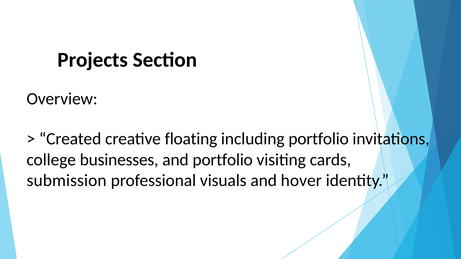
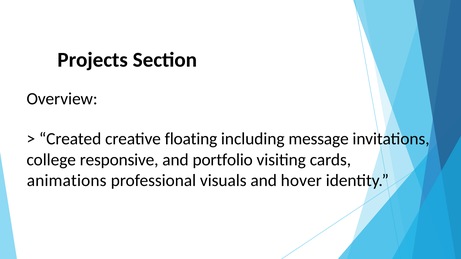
including portfolio: portfolio -> message (319, 139)
businesses: businesses -> responsive (119, 160)
submission: submission -> animations (67, 181)
